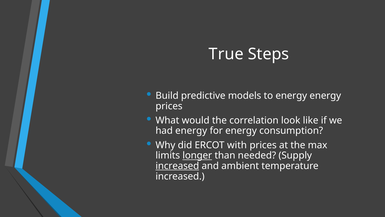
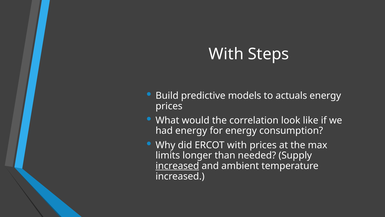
True: True -> With (226, 54)
to energy: energy -> actuals (291, 95)
longer underline: present -> none (197, 155)
